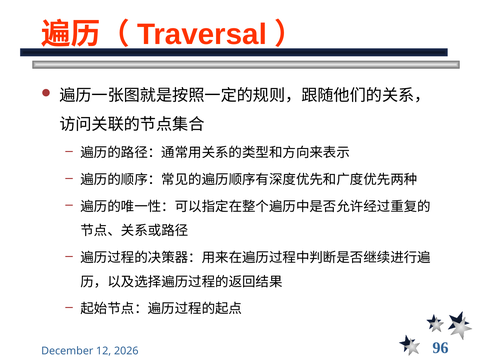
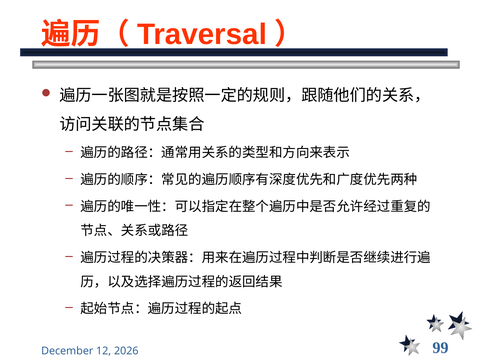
96: 96 -> 99 (440, 348)
